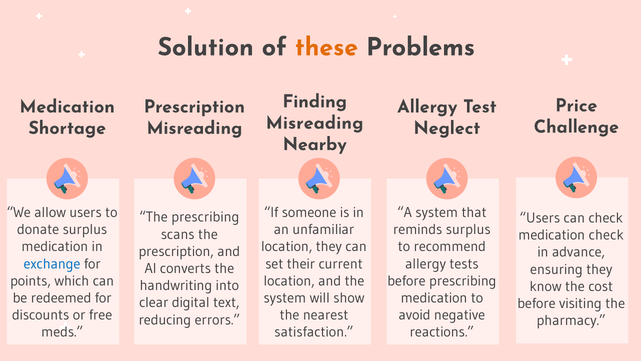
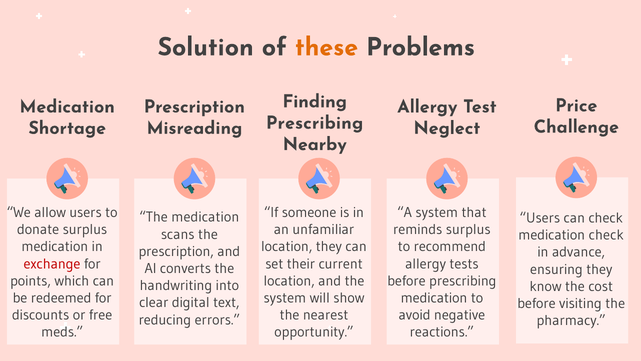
Misreading: Misreading -> Prescribing (315, 123)
The prescribing: prescribing -> medication (205, 217)
exchange colour: blue -> red (52, 264)
satisfaction: satisfaction -> opportunity (314, 332)
